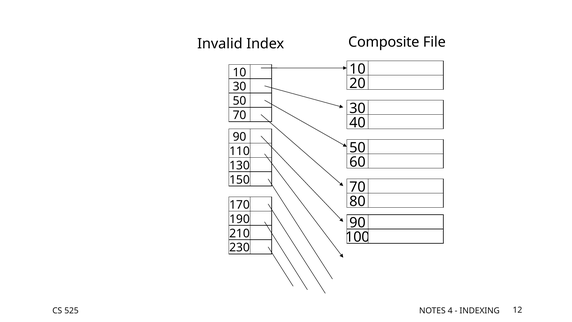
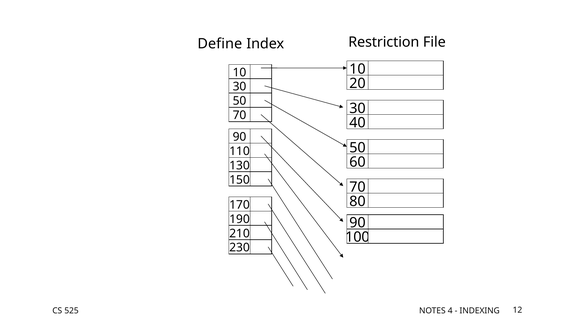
Composite: Composite -> Restriction (384, 42)
Invalid: Invalid -> Define (220, 44)
